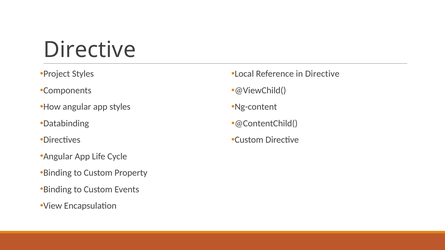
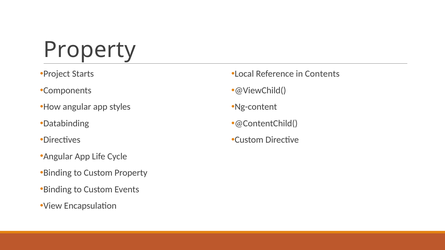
Directive: Directive -> Property (90, 50)
Project Styles: Styles -> Starts (83, 74)
in Directive: Directive -> Contents (322, 74)
